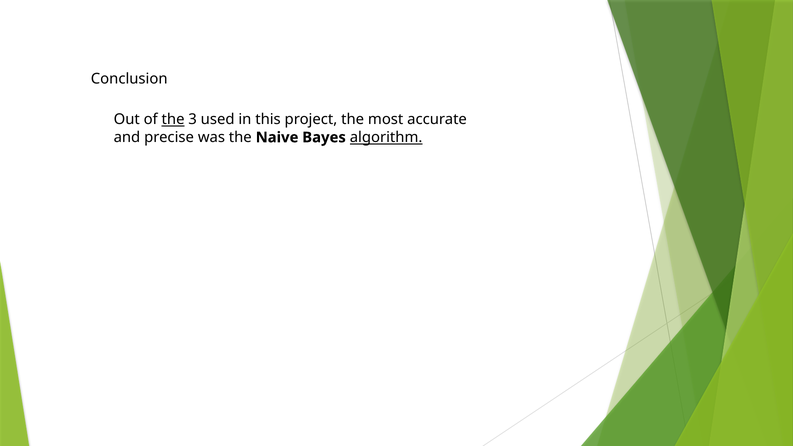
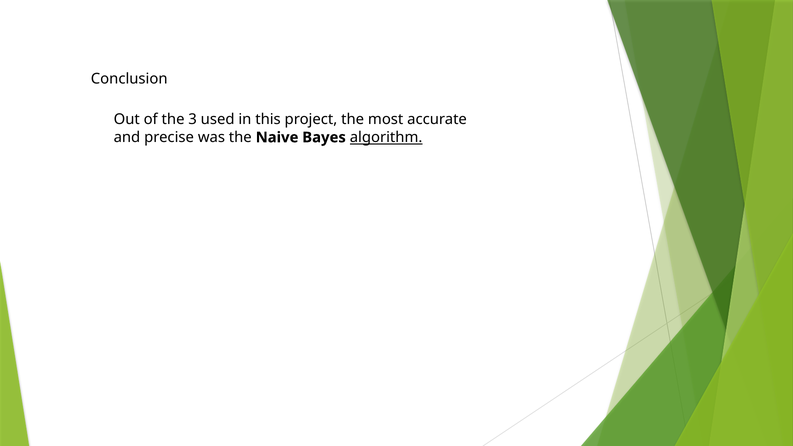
the underline: present -> none (173, 120)
